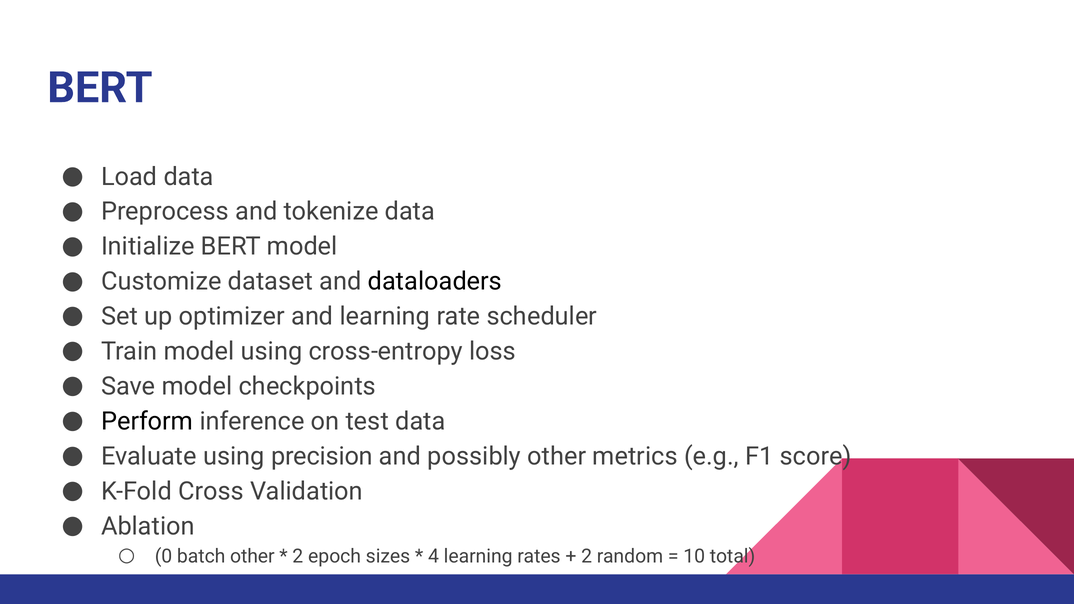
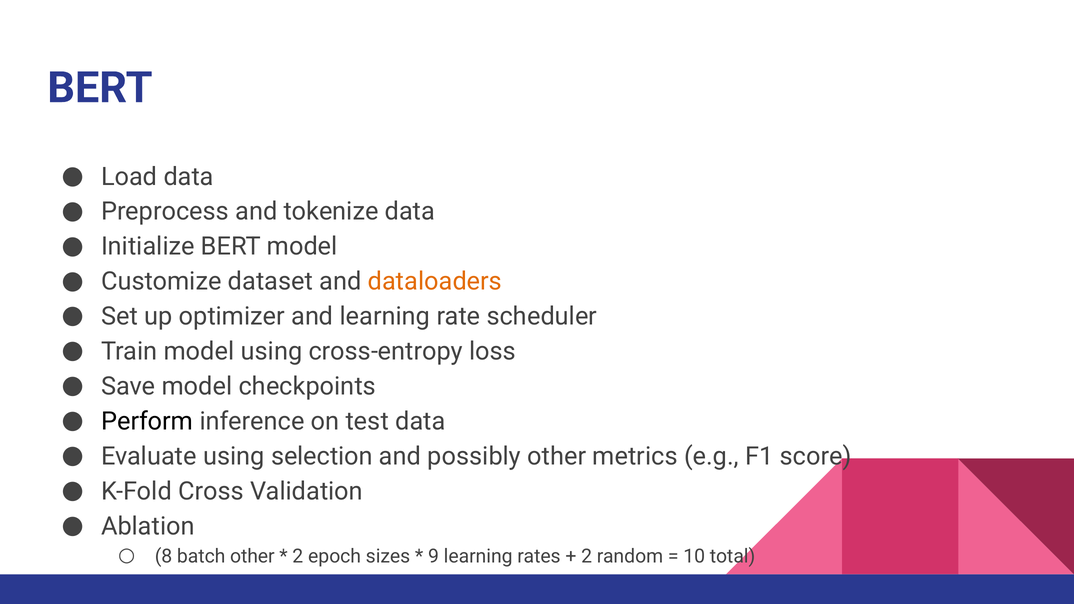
dataloaders colour: black -> orange (435, 282)
precision: precision -> selection (322, 456)
0: 0 -> 8 (163, 556)
4: 4 -> 9 (433, 556)
